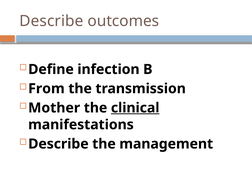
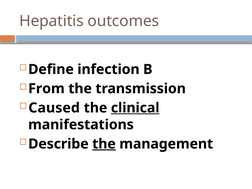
Describe: Describe -> Hepatitis (52, 21)
Mother: Mother -> Caused (54, 108)
the underline: none -> present (104, 144)
